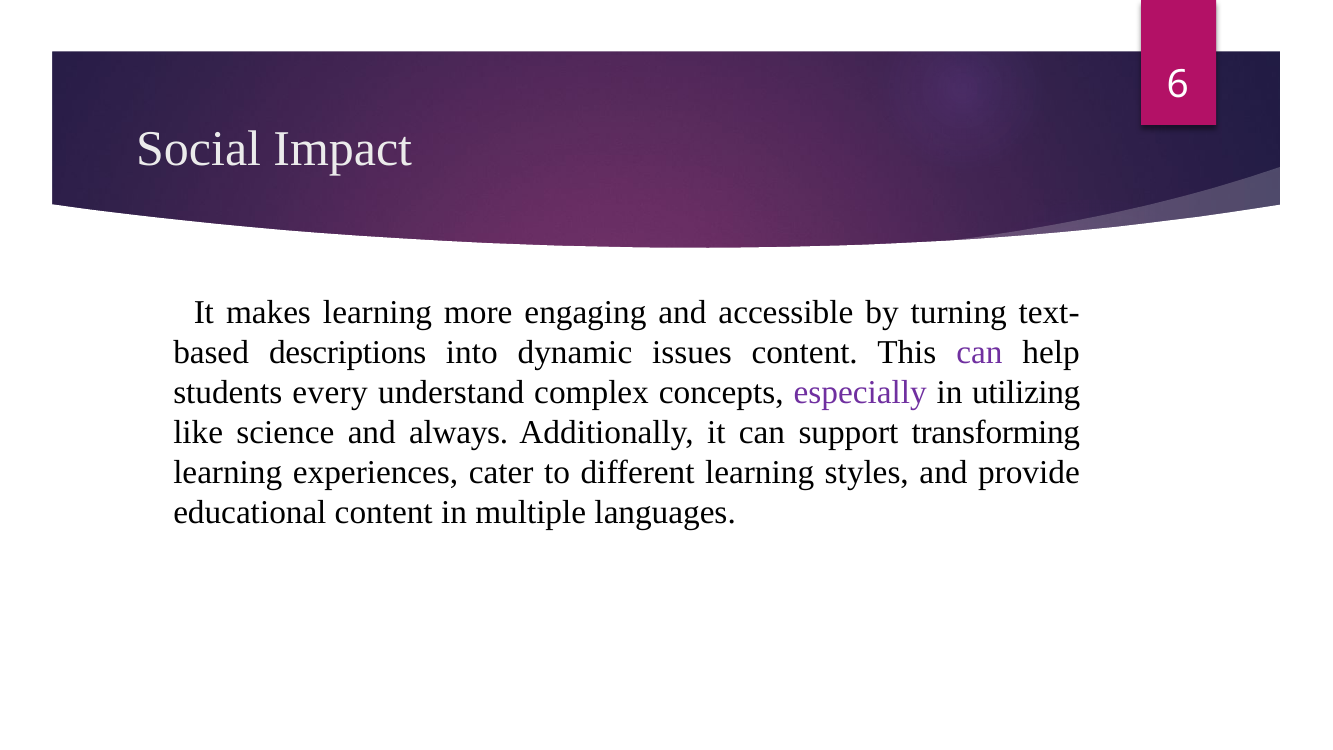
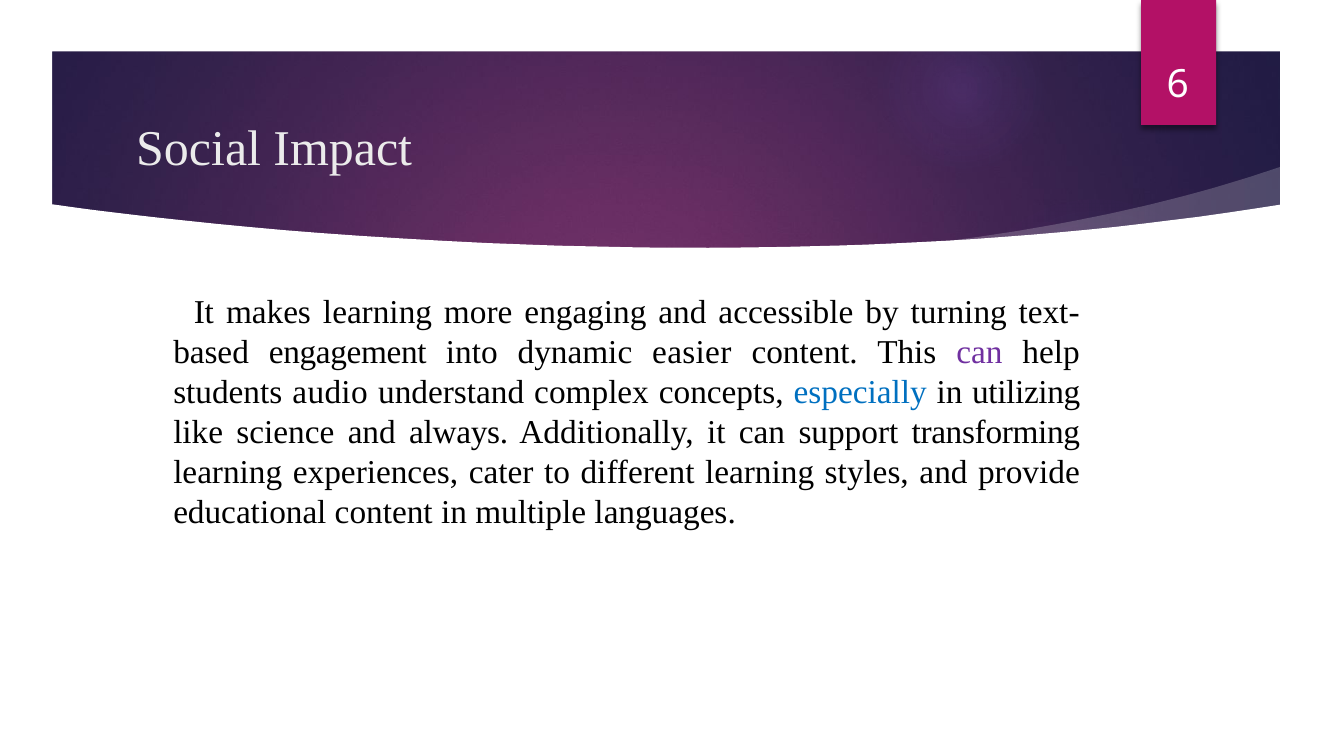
descriptions: descriptions -> engagement (348, 352)
issues: issues -> easier (692, 352)
every: every -> audio (330, 392)
especially colour: purple -> blue (860, 392)
